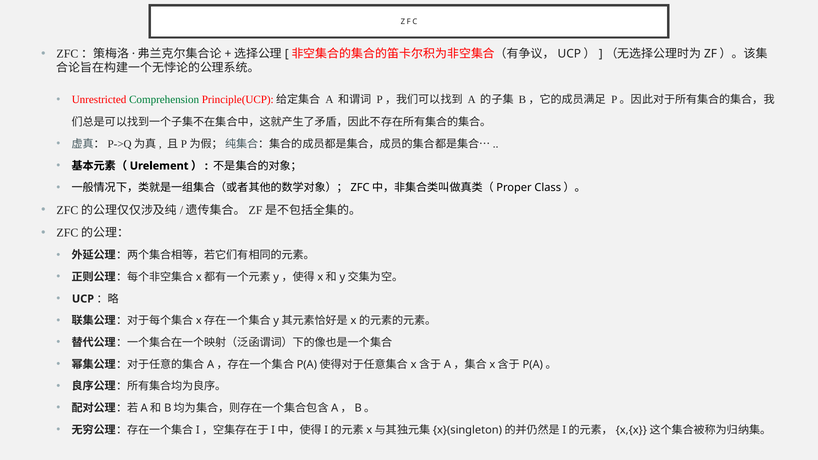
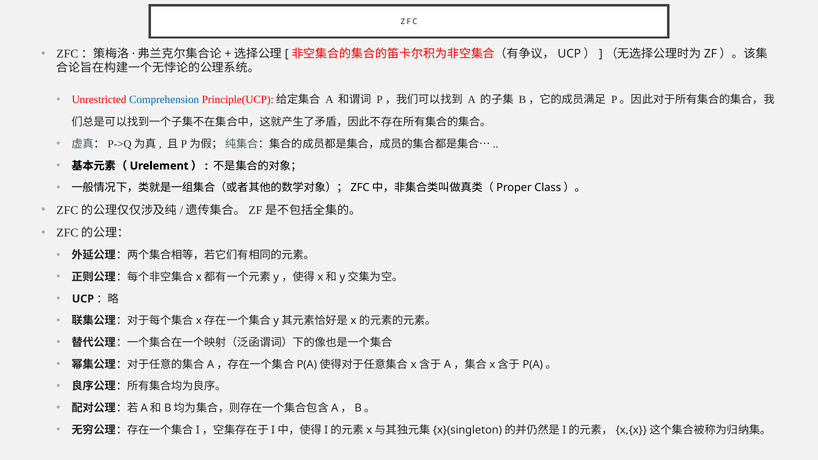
Comprehension colour: green -> blue (164, 100)
